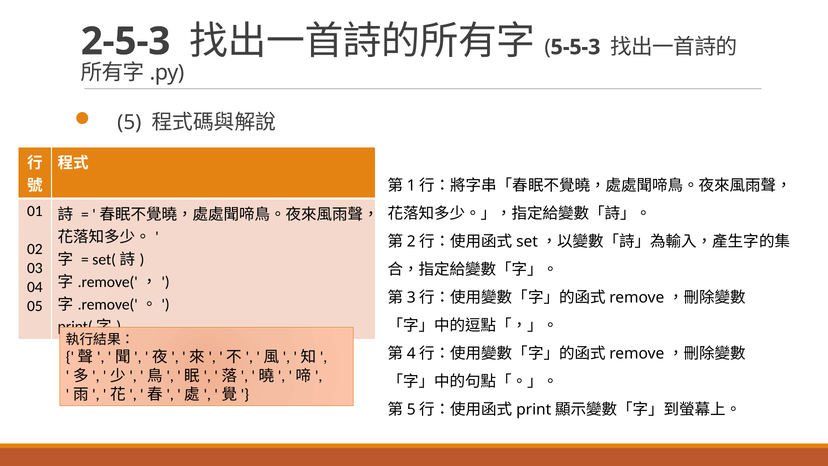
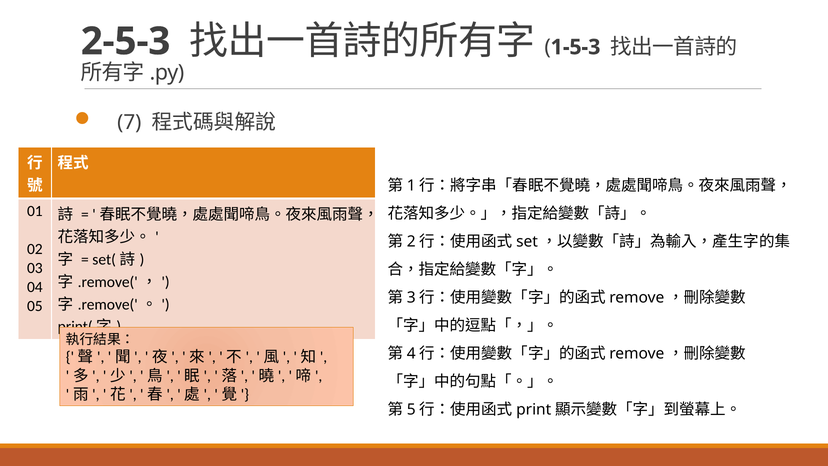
5-5-3: 5-5-3 -> 1-5-3 (576, 47)
5: 5 -> 7 (129, 122)
